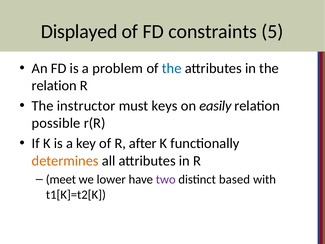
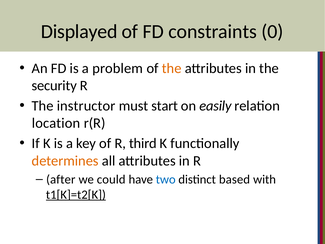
5: 5 -> 0 (272, 31)
the colour: blue -> orange (172, 68)
relation: relation -> security (54, 86)
keys: keys -> start (165, 106)
possible: possible -> location (56, 123)
after: after -> third (143, 143)
meet: meet -> after (61, 179)
lower: lower -> could (111, 179)
two colour: purple -> blue (166, 179)
t1[K]=t2[K underline: none -> present (76, 194)
